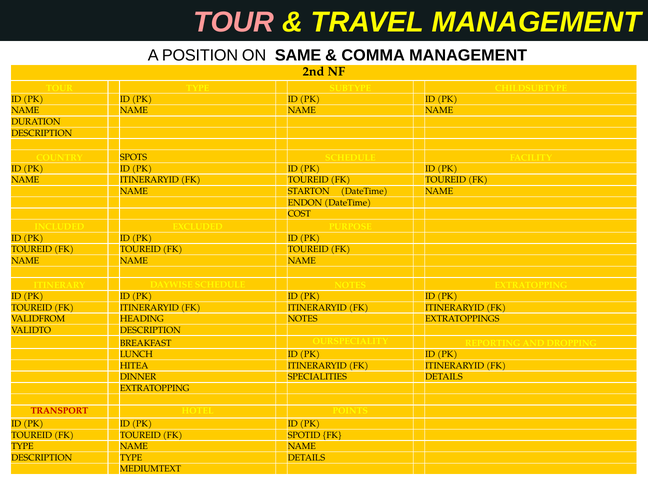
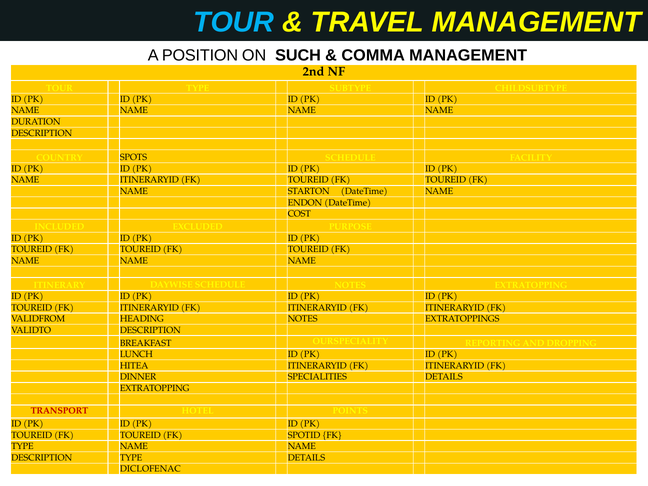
TOUR colour: pink -> light blue (234, 22)
SAME: SAME -> SUCH (298, 55)
MEDIUMTEXT: MEDIUMTEXT -> DICLOFENAC (150, 469)
